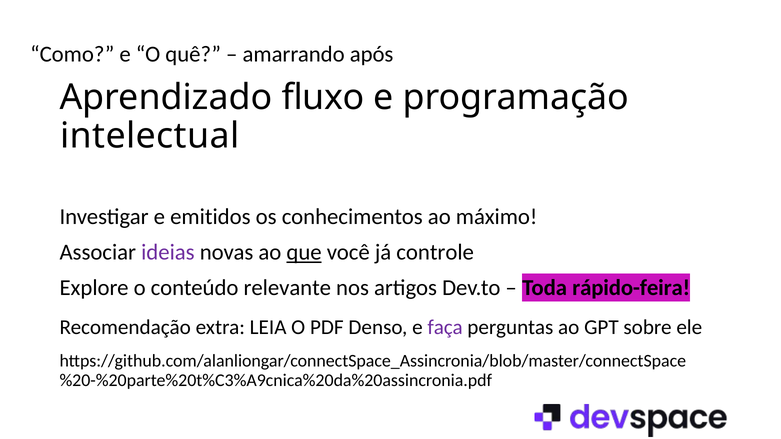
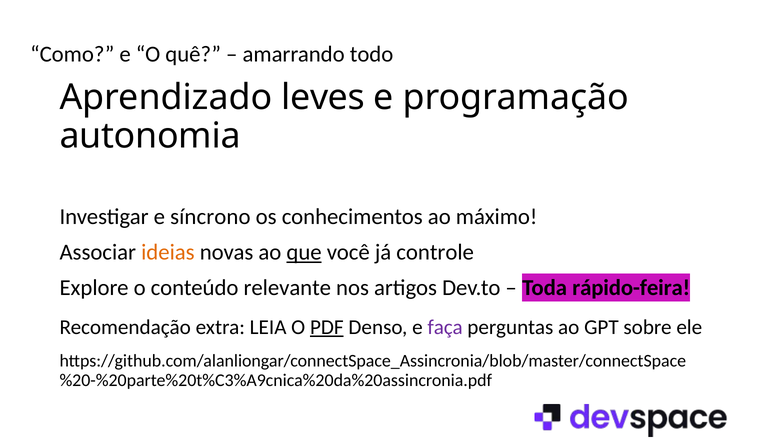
após: após -> todo (372, 54)
fluxo: fluxo -> leves (323, 97)
intelectual: intelectual -> autonomia (150, 136)
emitidos: emitidos -> síncrono (210, 217)
ideias colour: purple -> orange (168, 252)
PDF underline: none -> present (327, 327)
